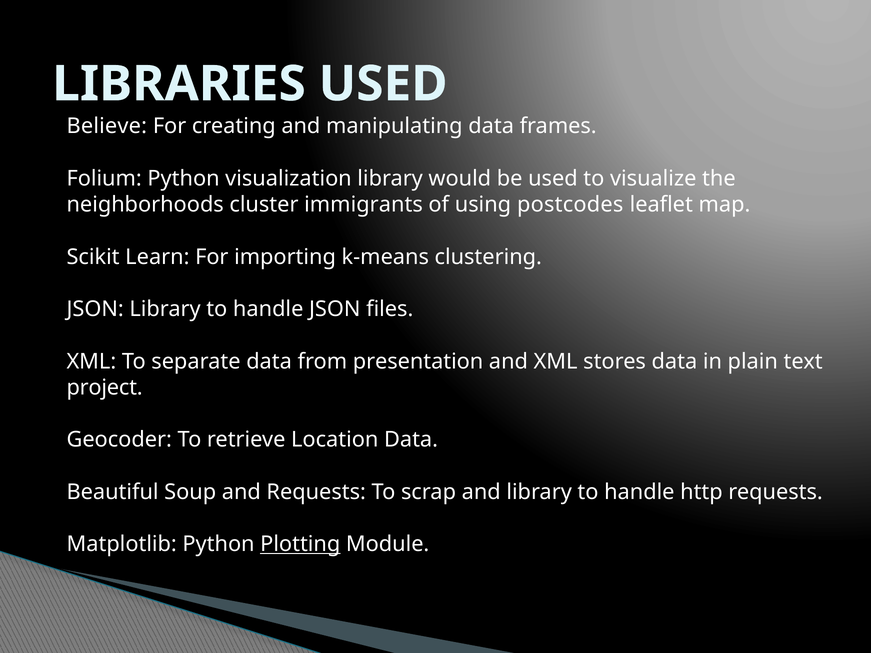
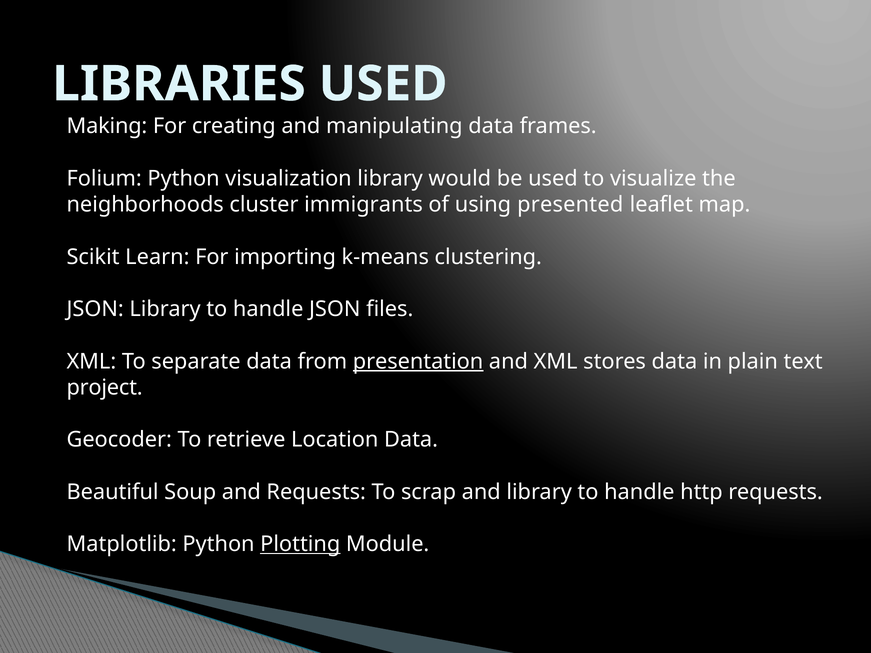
Believe: Believe -> Making (107, 126)
postcodes: postcodes -> presented (570, 205)
presentation underline: none -> present (418, 362)
